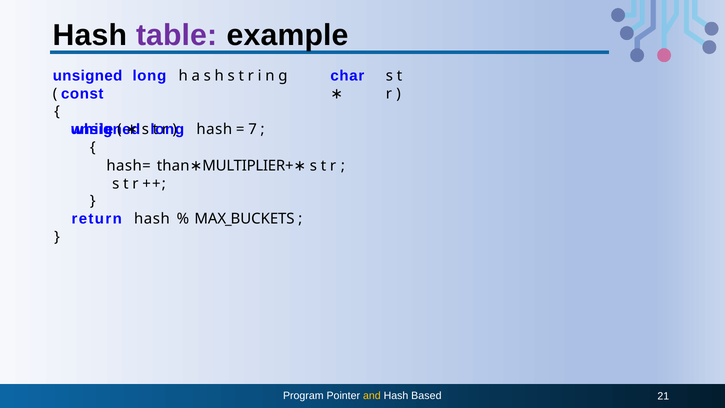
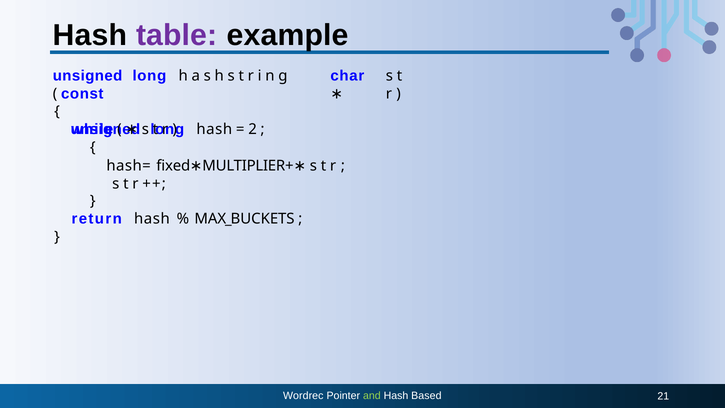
7: 7 -> 2 (253, 129)
than: than -> fixed (173, 166)
Program: Program -> Wordrec (303, 395)
and colour: yellow -> light green (372, 395)
